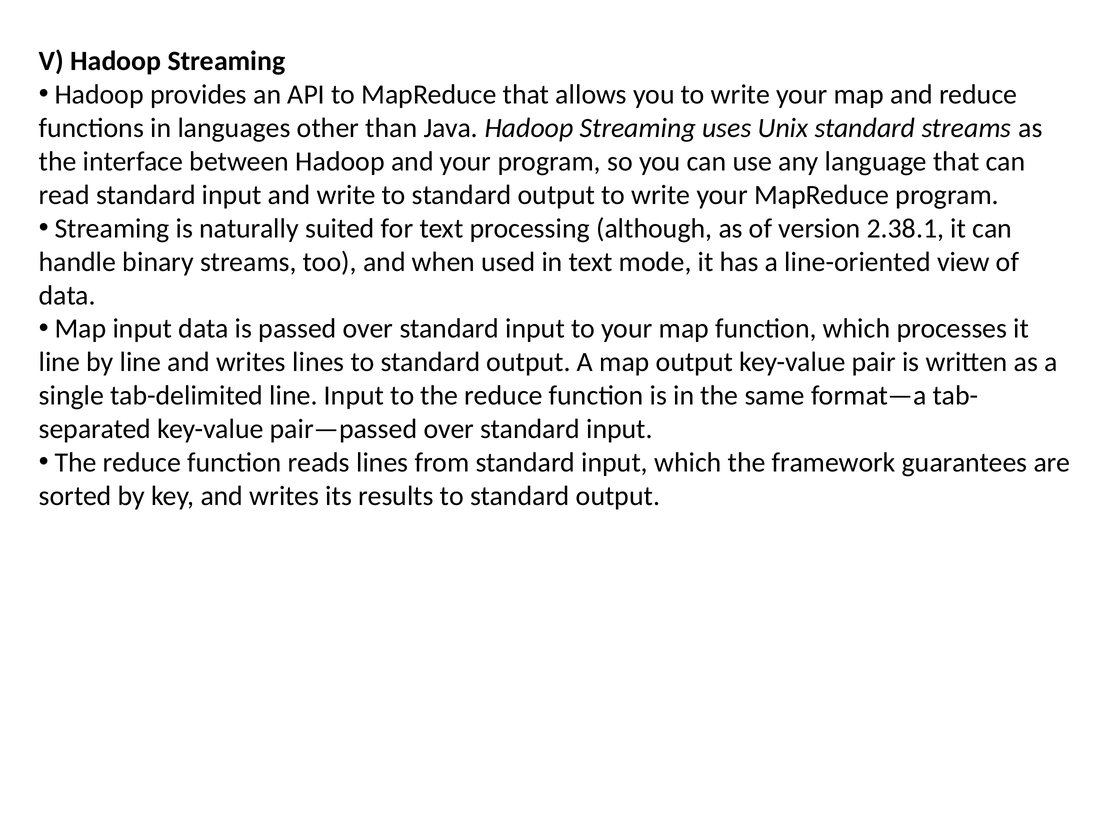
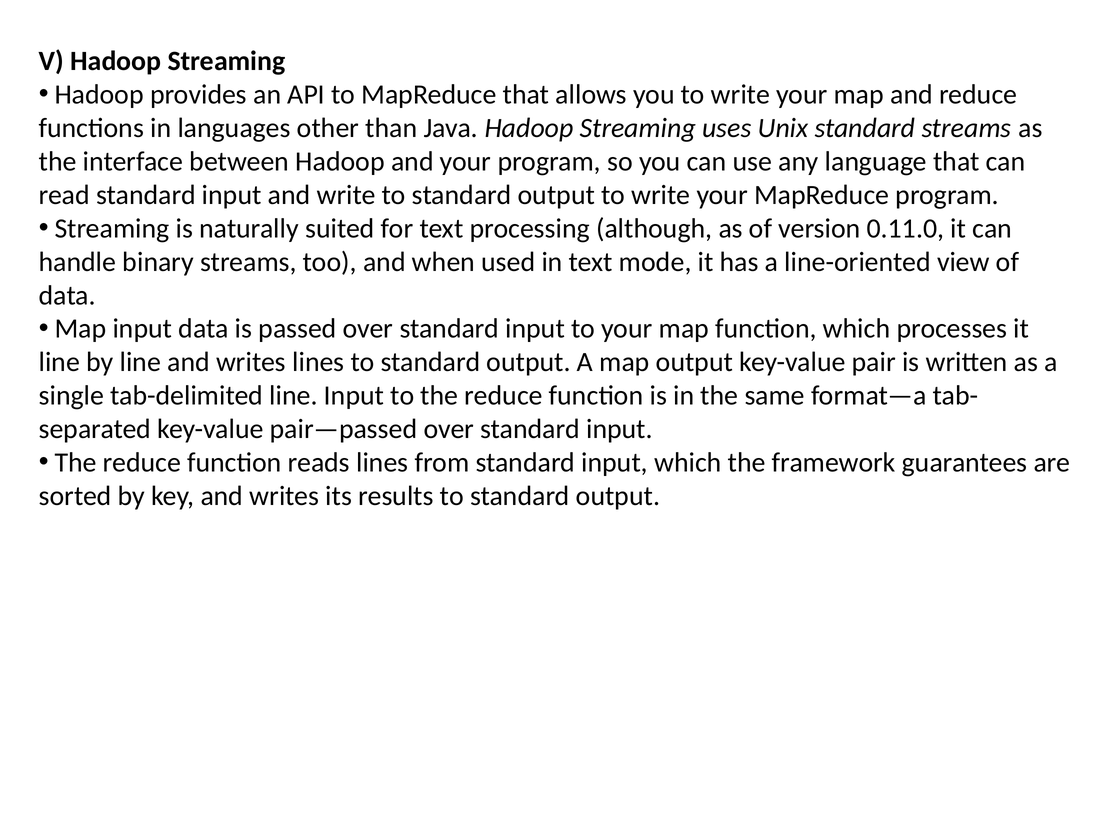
2.38.1: 2.38.1 -> 0.11.0 (905, 229)
